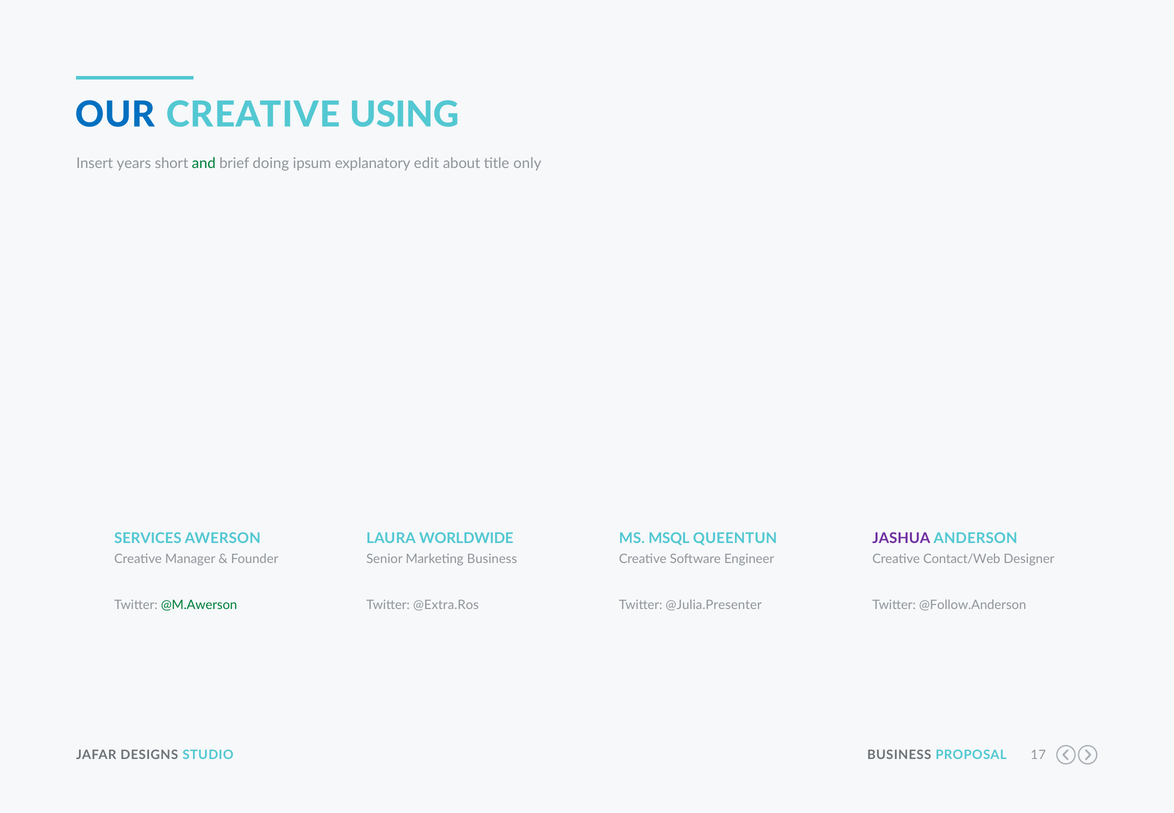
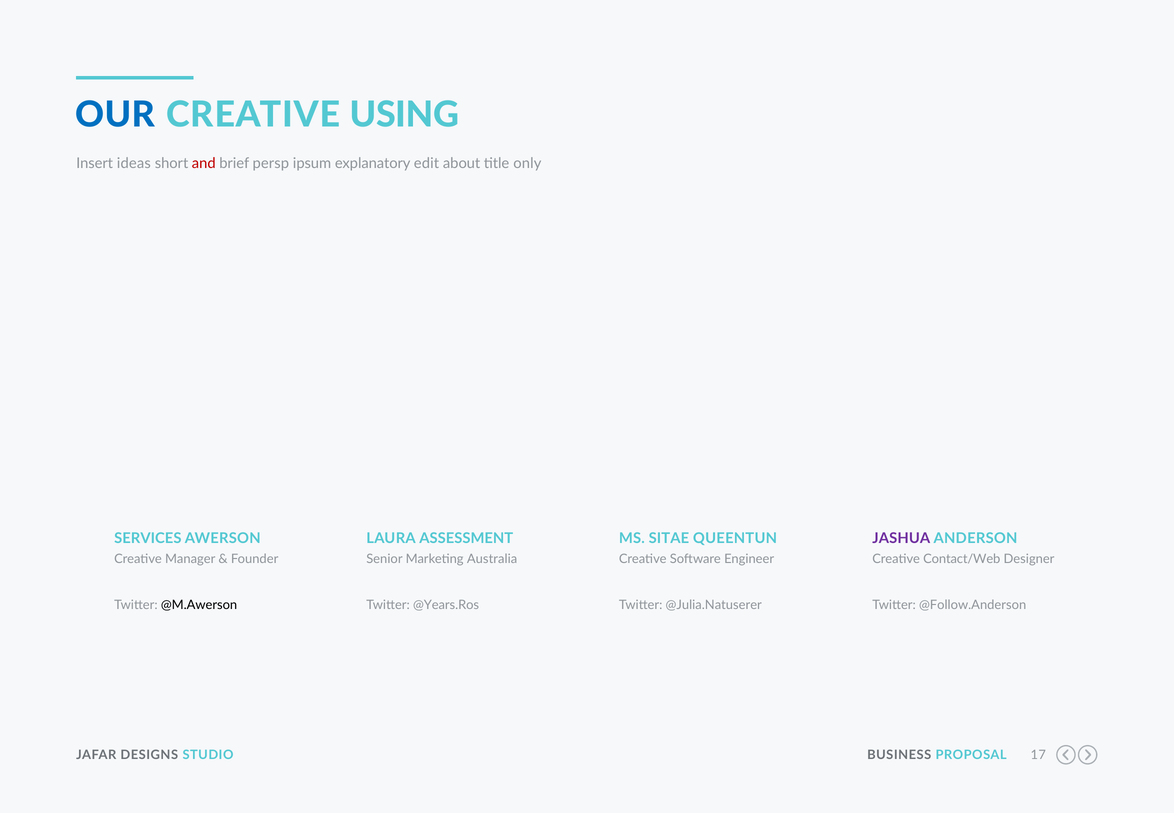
years: years -> ideas (134, 163)
and colour: green -> red (204, 163)
doing: doing -> persp (271, 163)
WORLDWIDE: WORLDWIDE -> ASSESSMENT (466, 538)
MSQL: MSQL -> SITAE (669, 538)
Marketing Business: Business -> Australia (492, 559)
@M.Awerson colour: green -> black (199, 605)
@Extra.Ros: @Extra.Ros -> @Years.Ros (446, 605)
@Julia.Presenter: @Julia.Presenter -> @Julia.Natuserer (714, 605)
